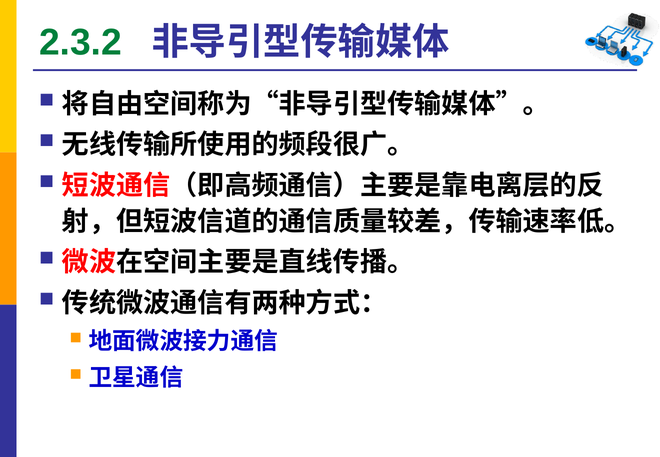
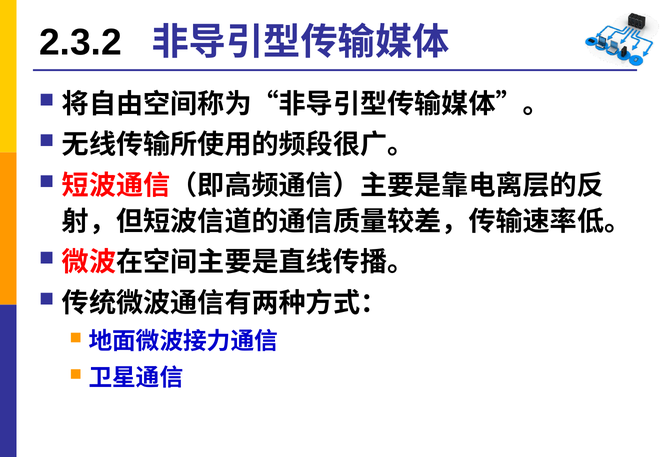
2.3.2 colour: green -> black (80, 43)
